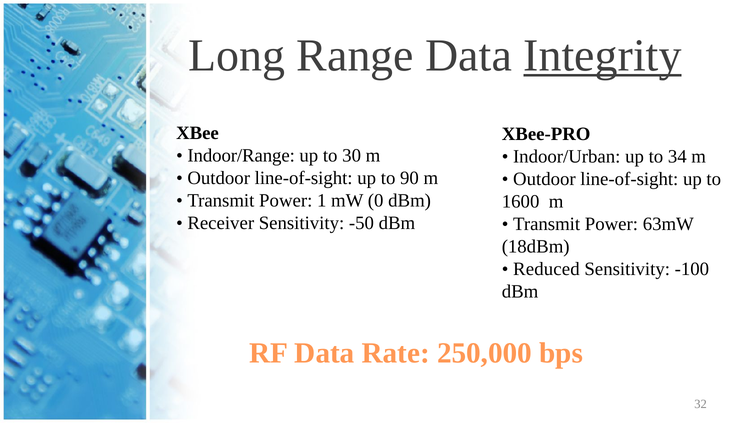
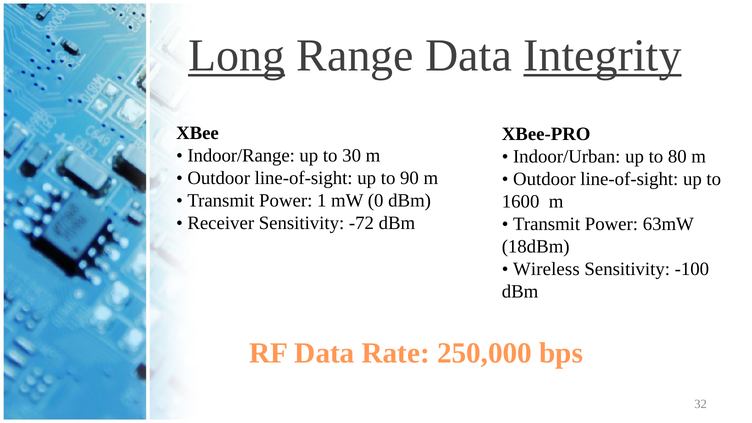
Long underline: none -> present (237, 55)
34: 34 -> 80 (677, 156)
-50: -50 -> -72 (361, 223)
Reduced: Reduced -> Wireless (546, 269)
